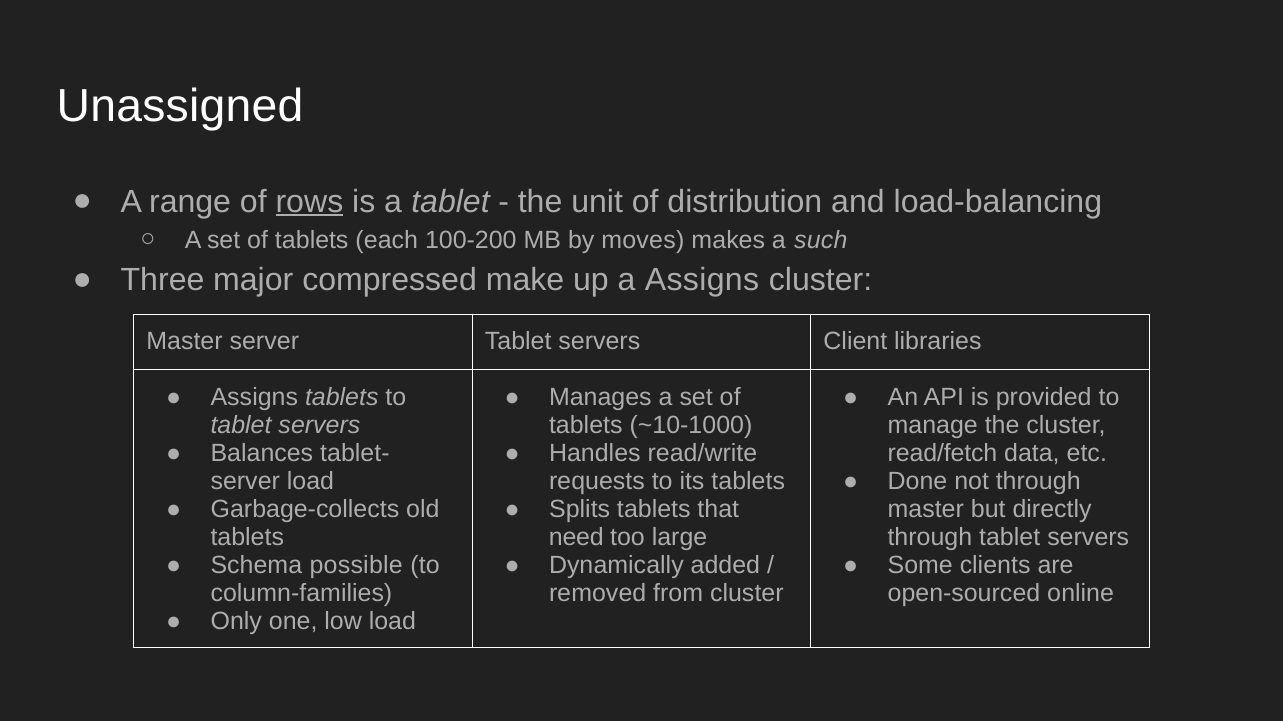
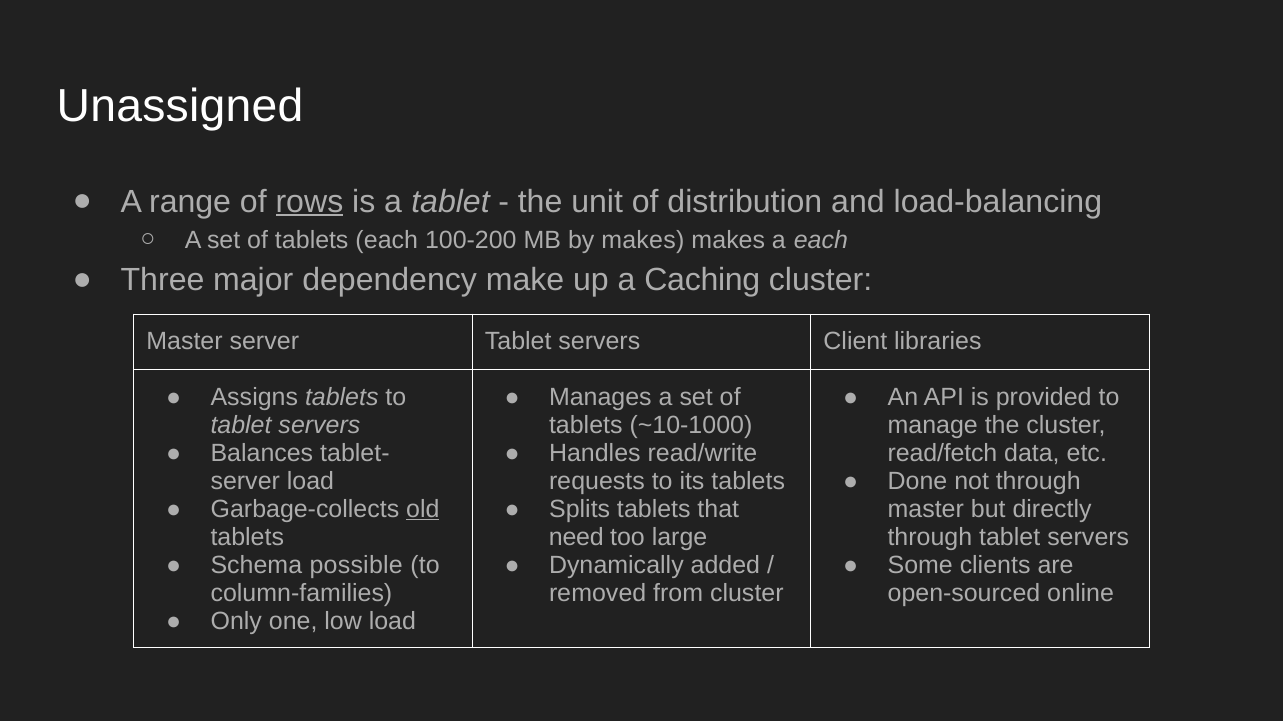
by moves: moves -> makes (643, 240)
a such: such -> each (821, 240)
compressed: compressed -> dependency (390, 281)
a Assigns: Assigns -> Caching (702, 281)
old underline: none -> present (423, 509)
